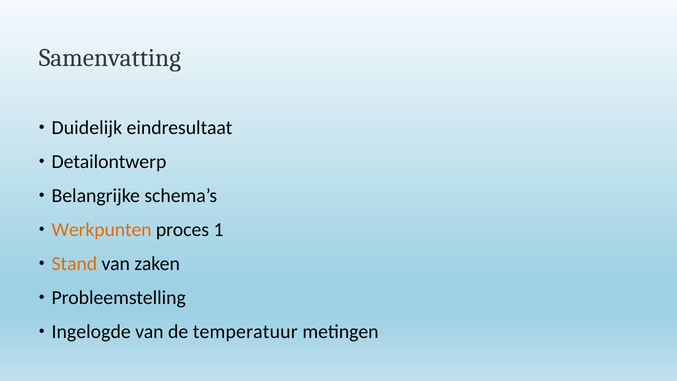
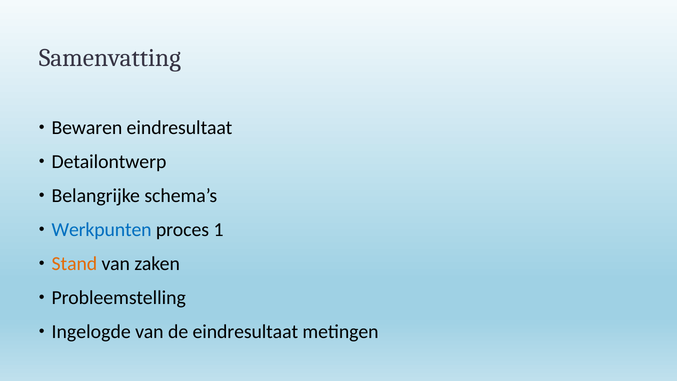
Duidelijk: Duidelijk -> Bewaren (87, 128)
Werkpunten colour: orange -> blue (102, 230)
de temperatuur: temperatuur -> eindresultaat (245, 332)
